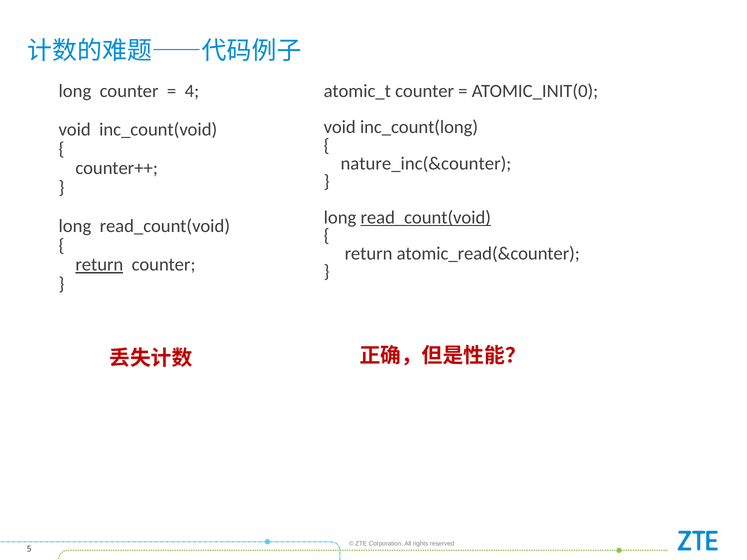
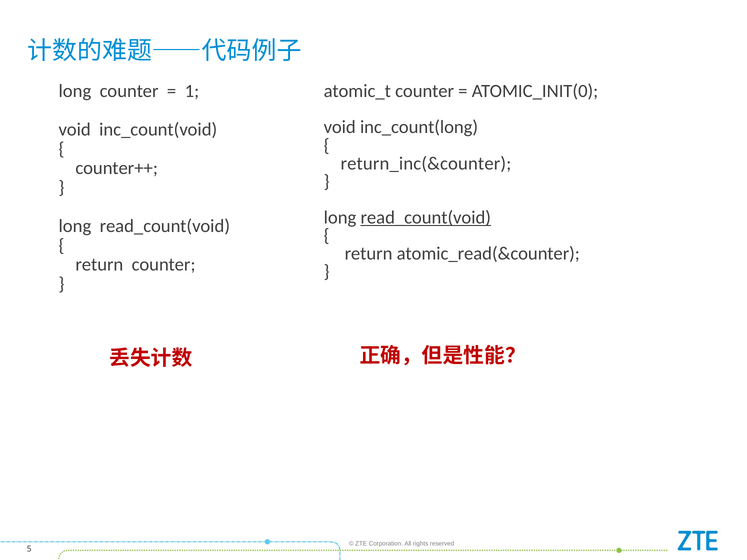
4: 4 -> 1 (192, 91)
nature_inc(&counter: nature_inc(&counter -> return_inc(&counter (426, 163)
return underline: present -> none (99, 265)
